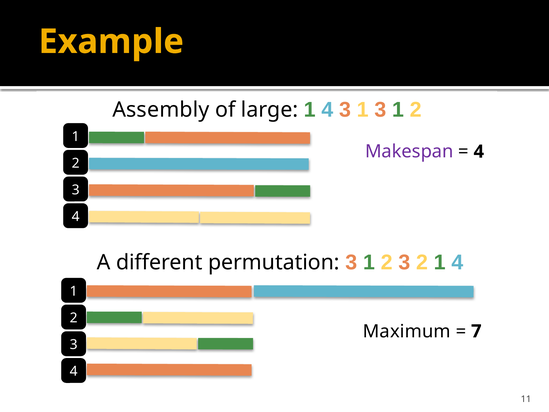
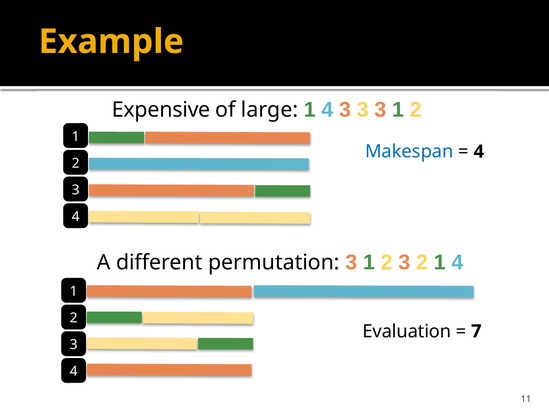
Assembly: Assembly -> Expensive (161, 110)
1 4 3 1: 1 -> 3 (363, 110)
Makespan colour: purple -> blue (409, 152)
Maximum: Maximum -> Evaluation (407, 331)
